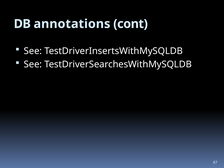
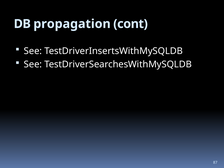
annotations: annotations -> propagation (72, 24)
